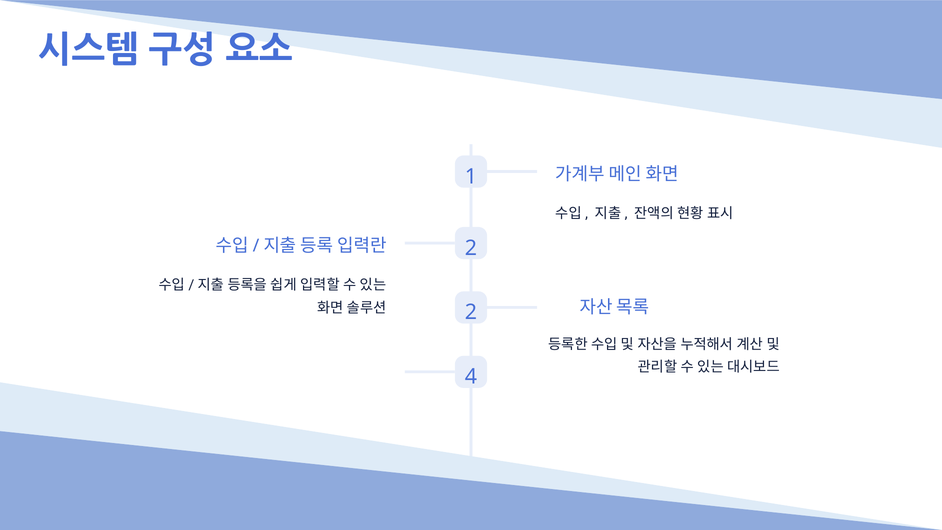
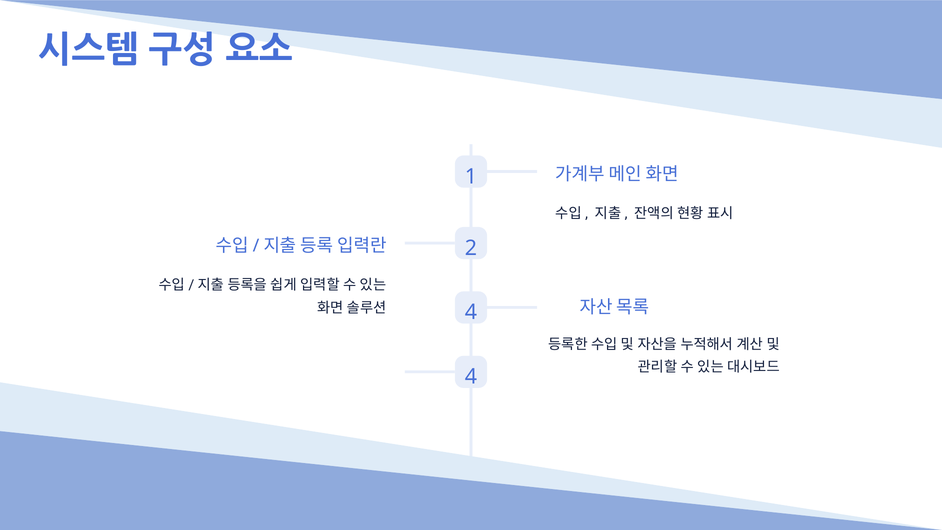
2: 2 -> 4 (471, 312)
